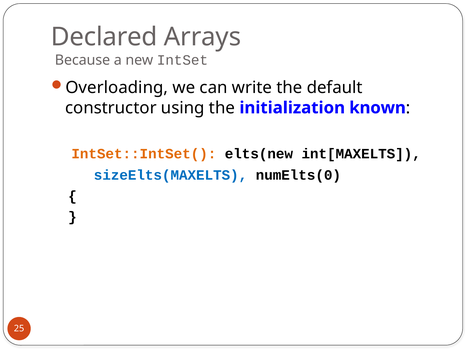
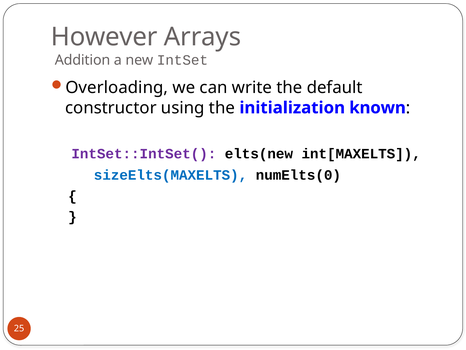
Declared: Declared -> However (104, 37)
Because: Because -> Addition (83, 60)
IntSet::IntSet( colour: orange -> purple (144, 154)
